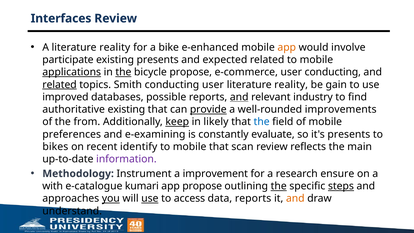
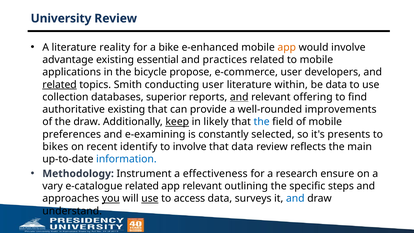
Interfaces: Interfaces -> University (61, 18)
participate: participate -> advantage (68, 60)
existing presents: presents -> essential (158, 60)
expected: expected -> practices (225, 60)
applications underline: present -> none (72, 72)
the underline: present -> none (123, 72)
user conducting: conducting -> developers (333, 72)
reality: reality -> within (291, 85)
be gain: gain -> data (336, 85)
improved: improved -> collection (65, 97)
possible: possible -> superior (166, 97)
industry: industry -> offering (313, 97)
provide underline: present -> none (208, 109)
the from: from -> draw (87, 122)
evaluate: evaluate -> selected (273, 134)
mobile: mobile -> involve (190, 147)
that scan: scan -> data (242, 147)
information colour: purple -> blue (126, 159)
improvement: improvement -> effectiveness (215, 174)
with: with -> vary (53, 186)
e-catalogue kumari: kumari -> related (142, 186)
app propose: propose -> relevant (202, 186)
the underline: present -> none (279, 186)
steps underline: present -> none (341, 186)
data reports: reports -> surveys (253, 198)
and colour: orange -> blue (295, 198)
